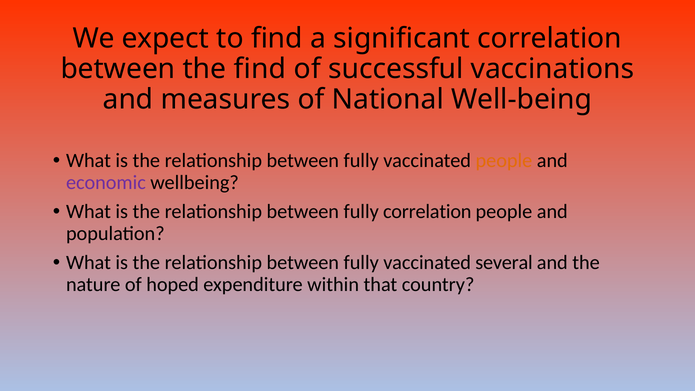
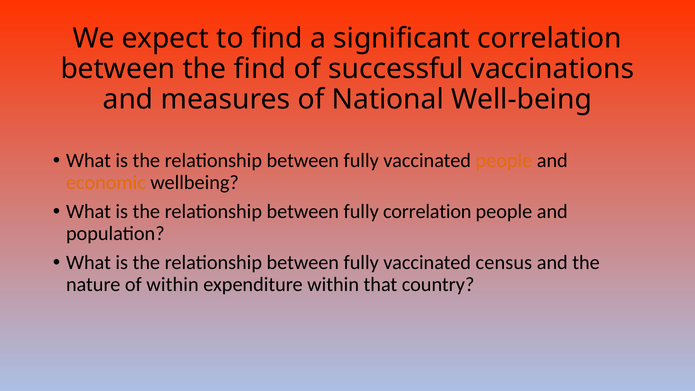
economic colour: purple -> orange (106, 183)
several: several -> census (504, 263)
of hoped: hoped -> within (173, 284)
